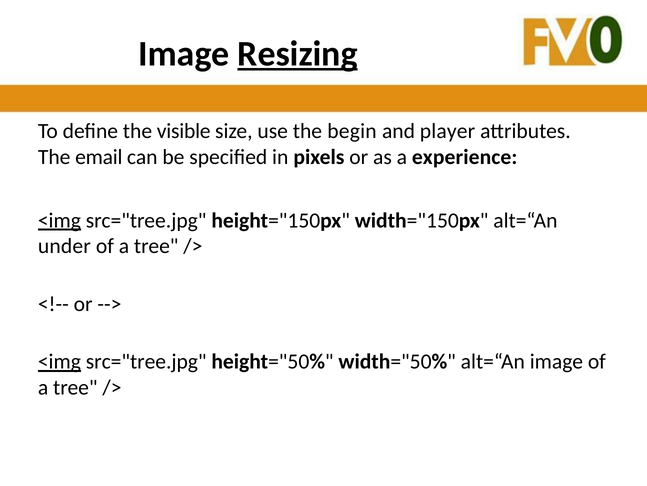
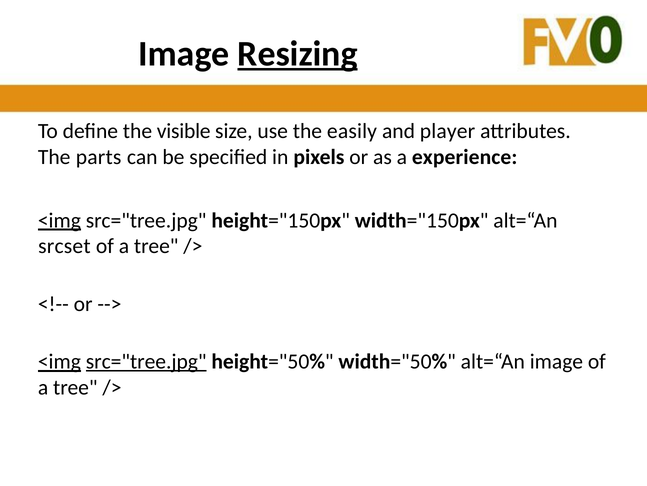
begin: begin -> easily (352, 131)
email: email -> parts (99, 157)
under: under -> srcset (64, 246)
src="tree.jpg underline: none -> present (146, 361)
